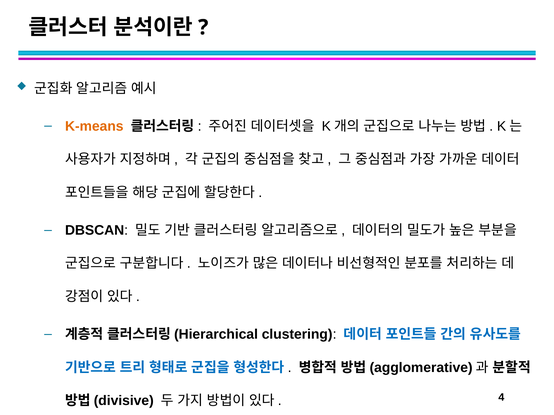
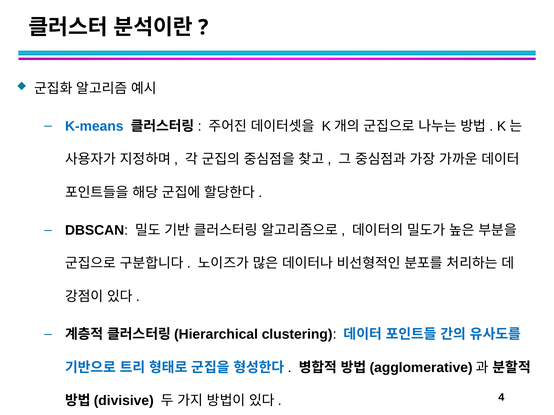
K-means colour: orange -> blue (94, 126)
